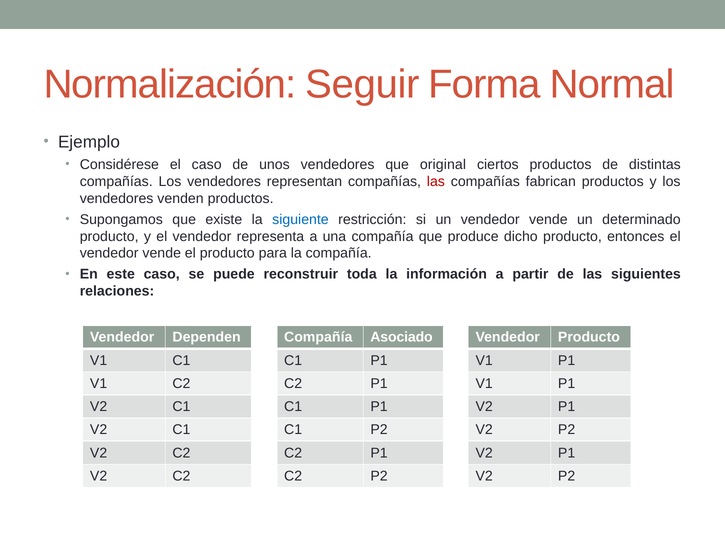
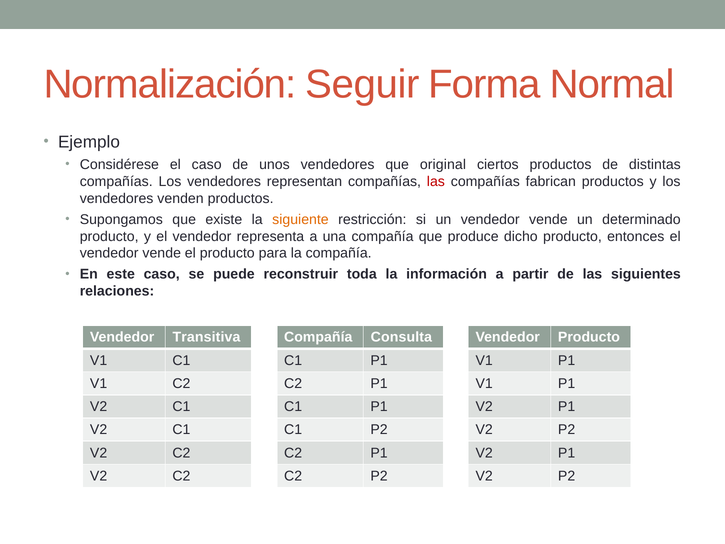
siguiente colour: blue -> orange (300, 219)
Dependen: Dependen -> Transitiva (206, 337)
Asociado: Asociado -> Consulta (401, 337)
